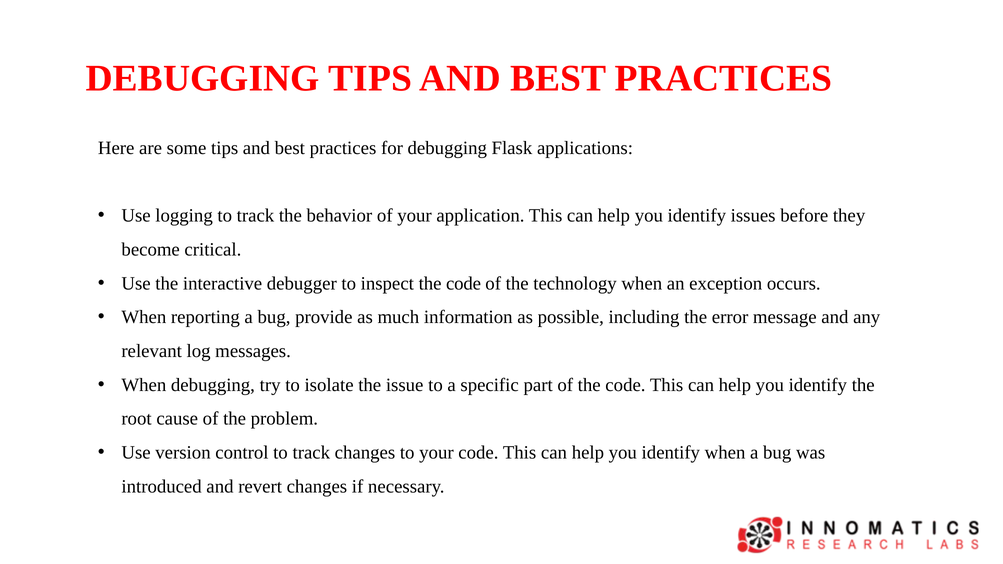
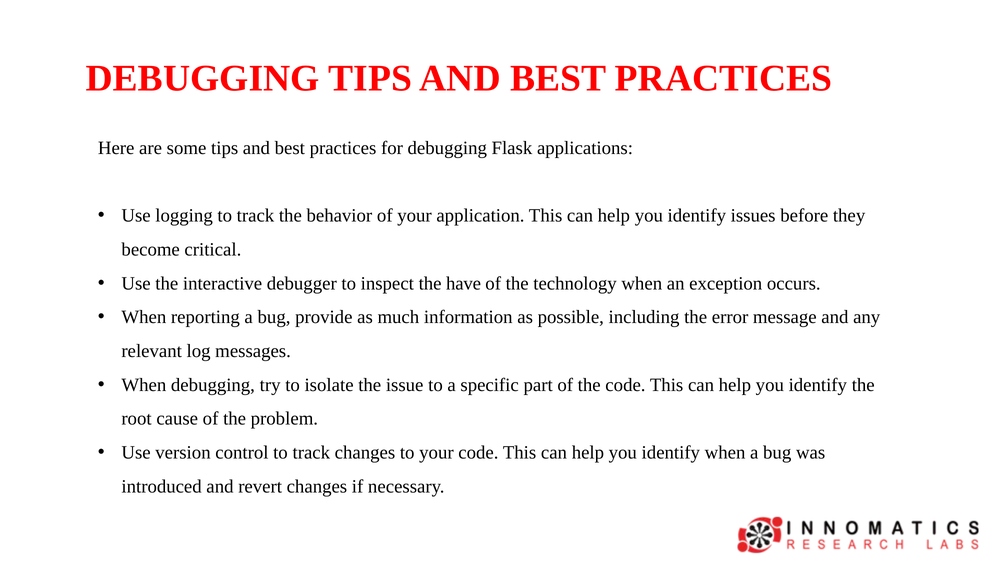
inspect the code: code -> have (464, 283)
